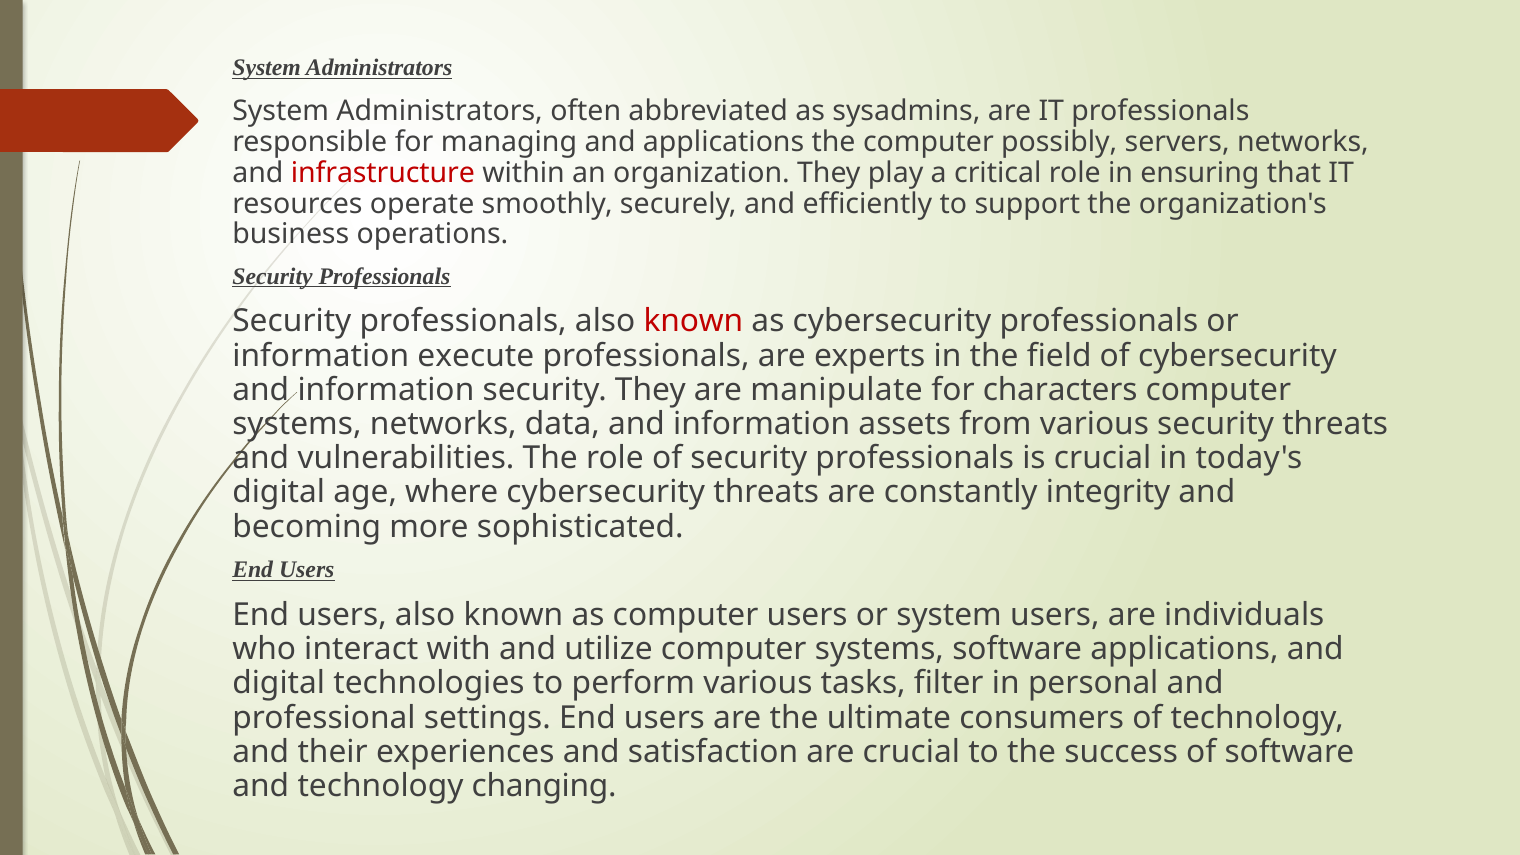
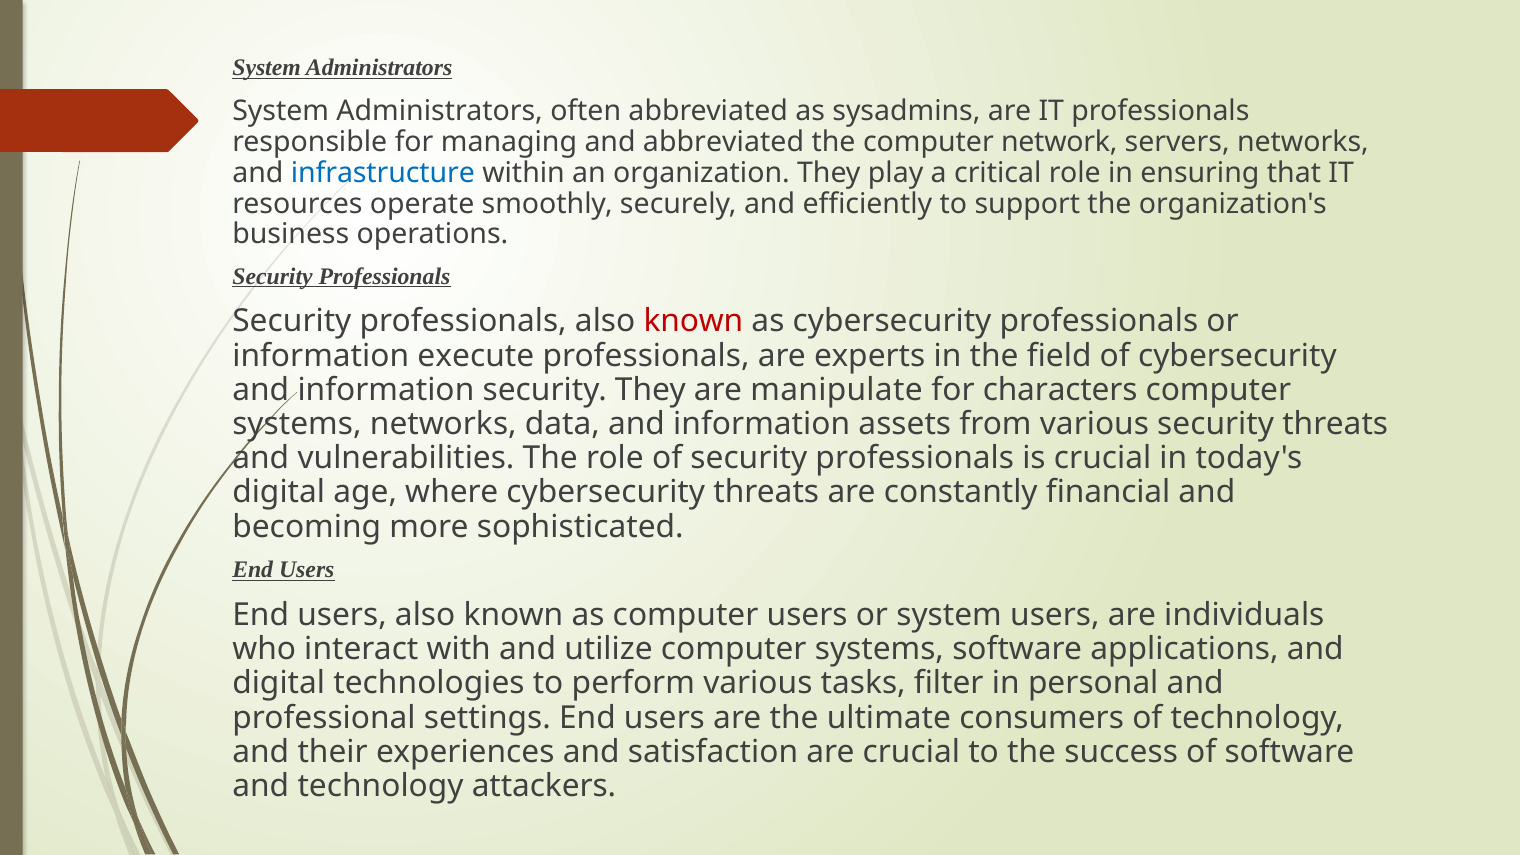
and applications: applications -> abbreviated (724, 142)
possibly: possibly -> network (1059, 142)
infrastructure colour: red -> blue (383, 173)
integrity: integrity -> financial (1108, 492)
changing: changing -> attackers (544, 786)
